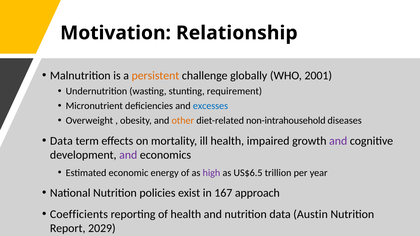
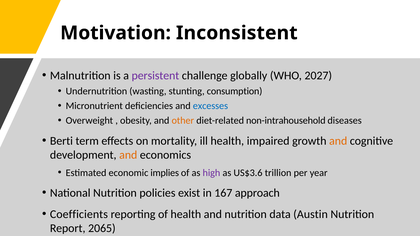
Relationship: Relationship -> Inconsistent (237, 33)
persistent colour: orange -> purple (155, 76)
2001: 2001 -> 2027 (318, 76)
requirement: requirement -> consumption (235, 91)
Data: Data -> Berti (61, 141)
and colour: purple -> orange (338, 141)
and colour: purple -> orange (128, 155)
energy: energy -> implies (165, 173)
US$6.5: US$6.5 -> US$3.6 (248, 173)
2029: 2029 -> 2065 (102, 229)
